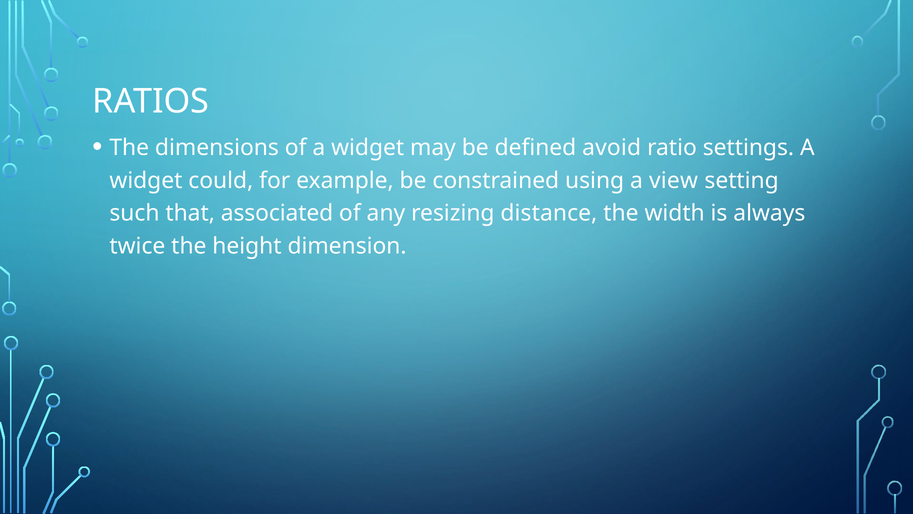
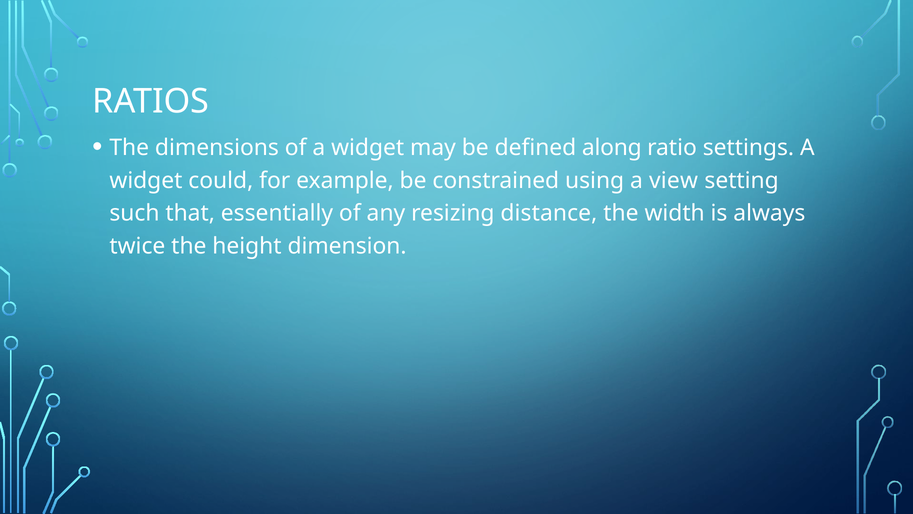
avoid: avoid -> along (612, 147)
associated: associated -> essentially (277, 213)
